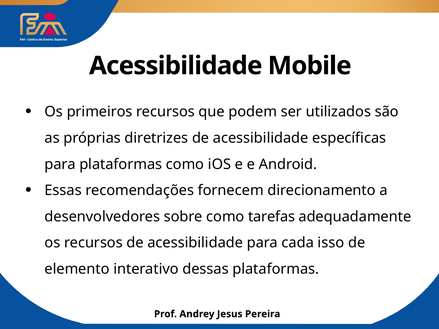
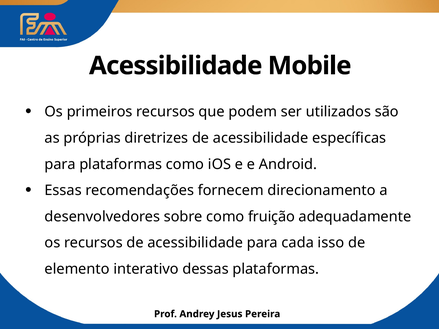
tarefas: tarefas -> fruição (272, 217)
